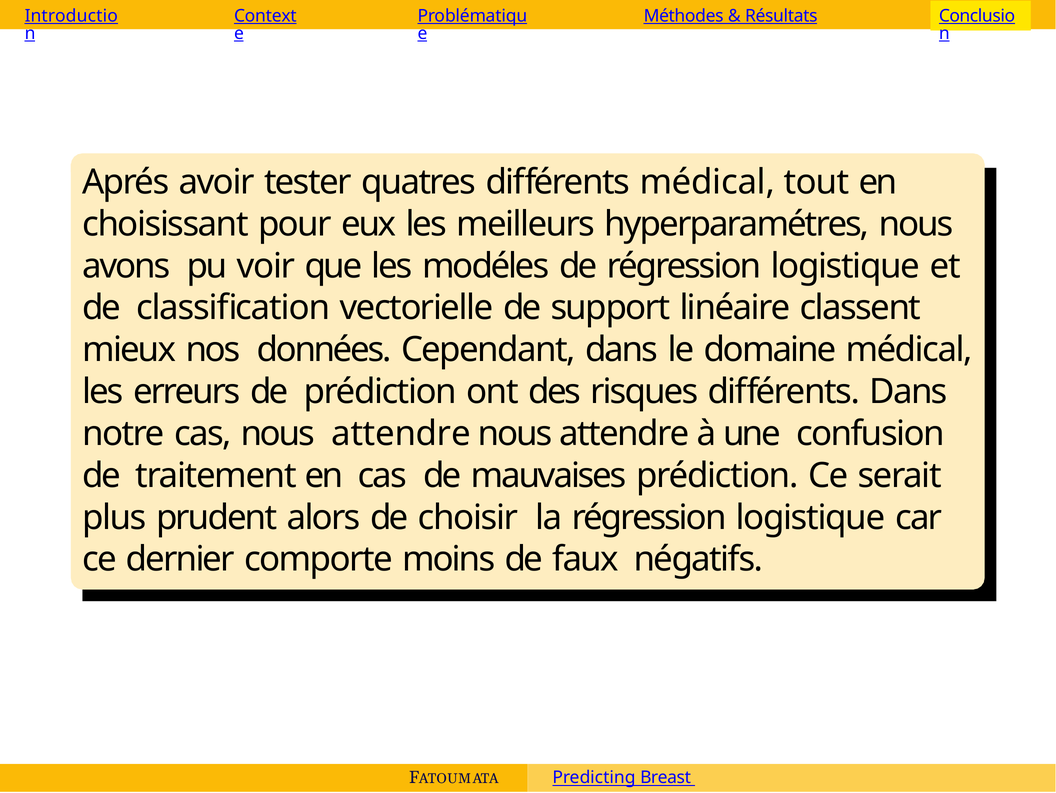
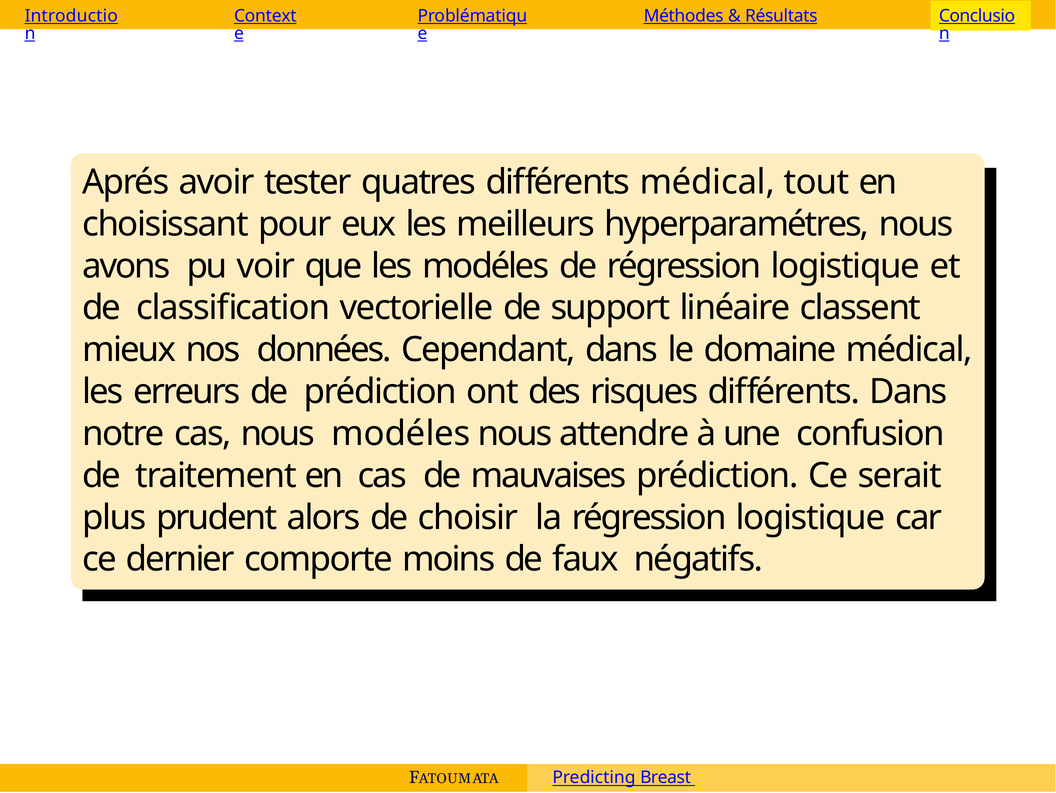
cas nous attendre: attendre -> modéles (401, 434)
